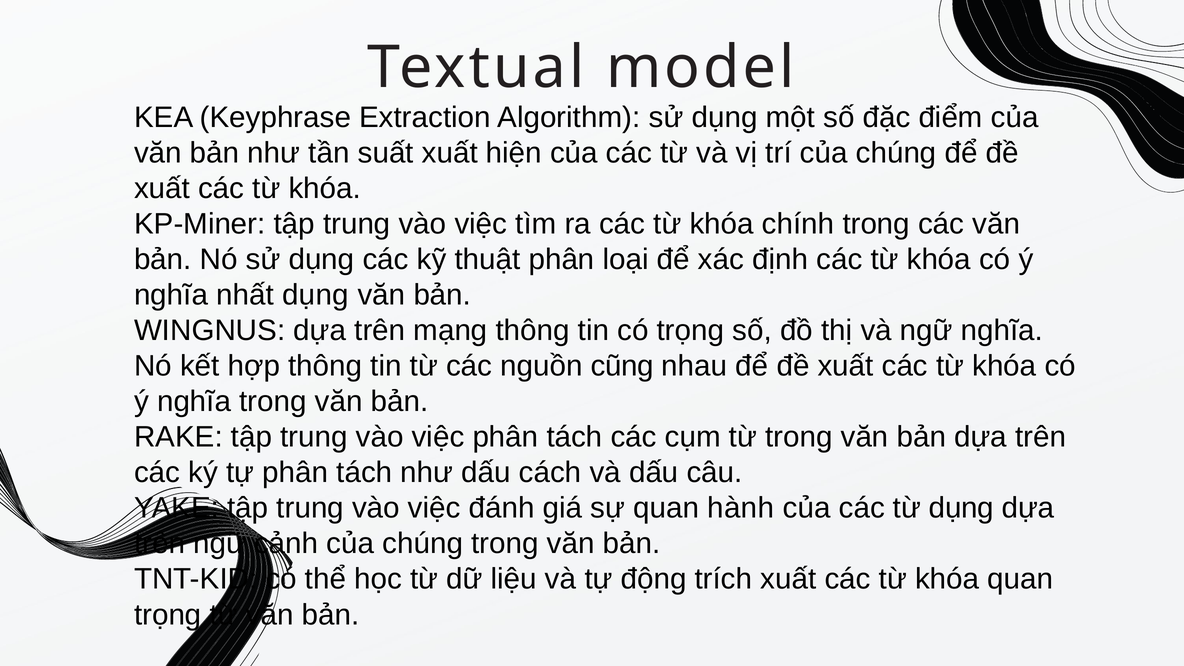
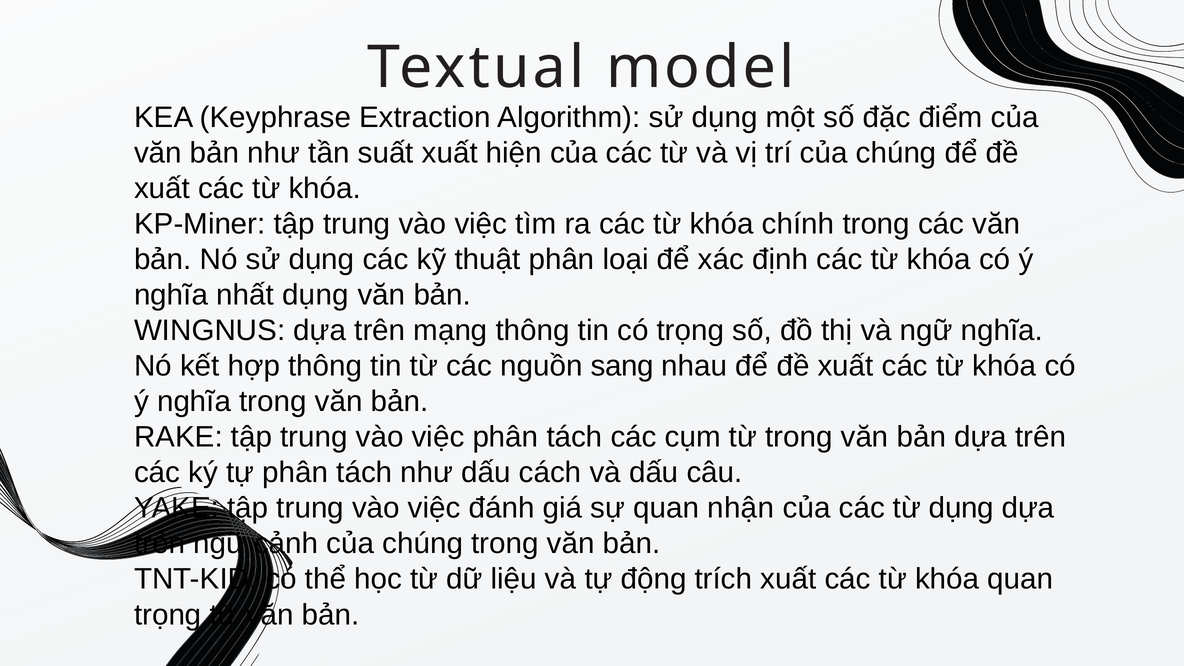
cũng: cũng -> sang (622, 366)
hành: hành -> nhận (741, 508)
